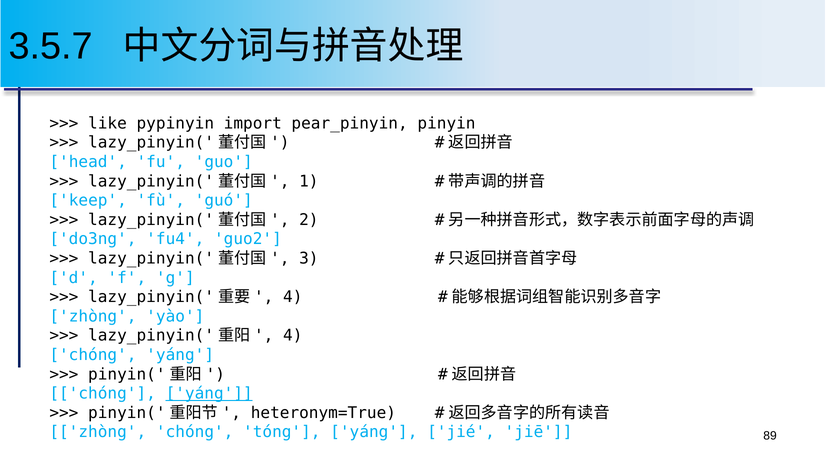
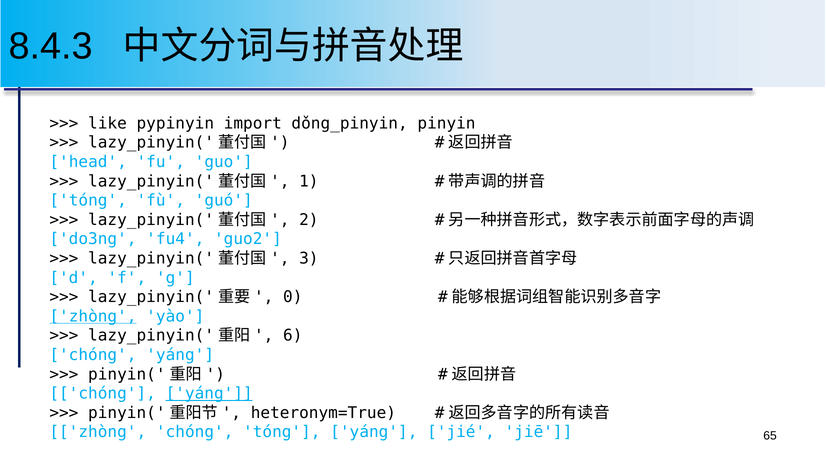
3.5.7: 3.5.7 -> 8.4.3 (51, 46)
pear_pinyin: pear_pinyin -> dǒng_pinyin (350, 123)
keep: keep -> tóng (88, 200)
4: 4 -> 0 (293, 297)
zhòng underline: none -> present (93, 316)
4: 4 -> 6 (293, 335)
89: 89 -> 65 (770, 435)
